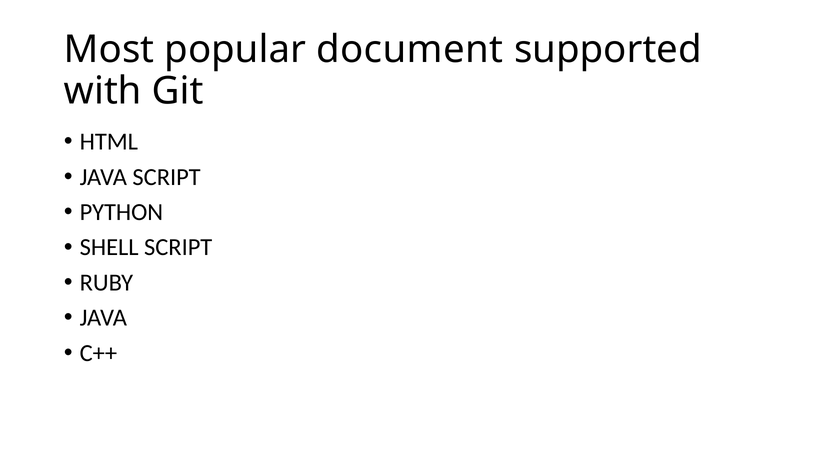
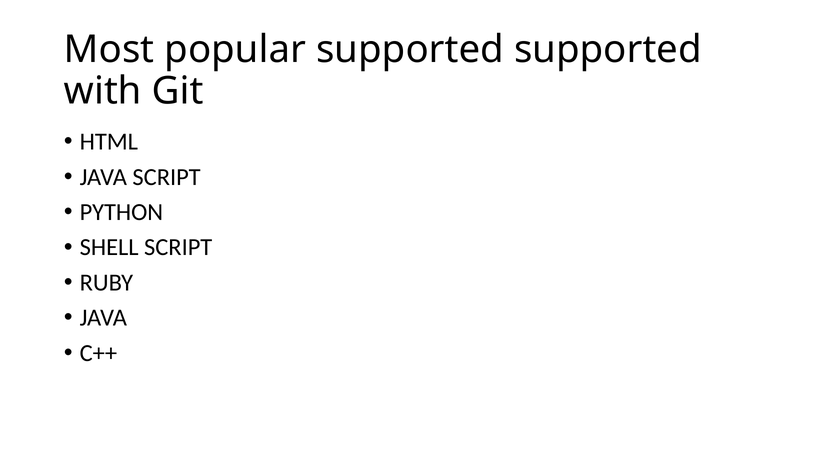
popular document: document -> supported (410, 50)
